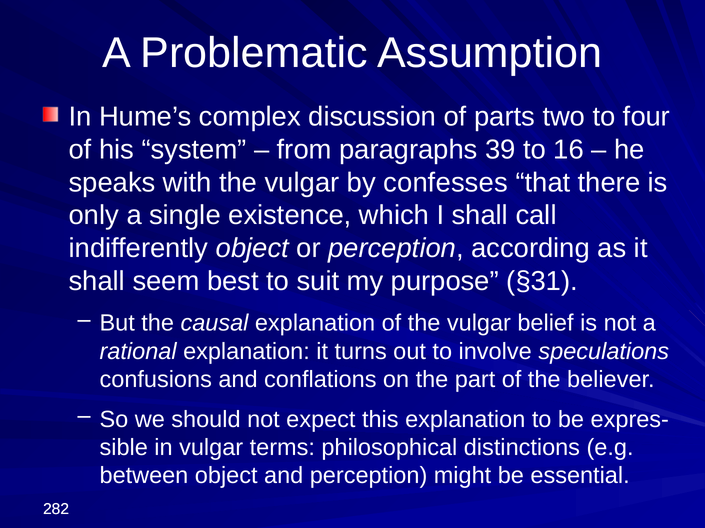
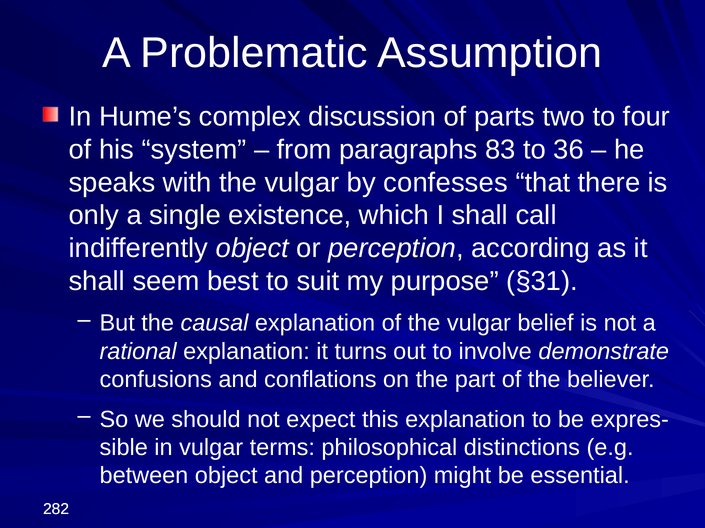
39: 39 -> 83 (500, 150)
16: 16 -> 36 (569, 150)
speculations: speculations -> demonstrate (604, 352)
